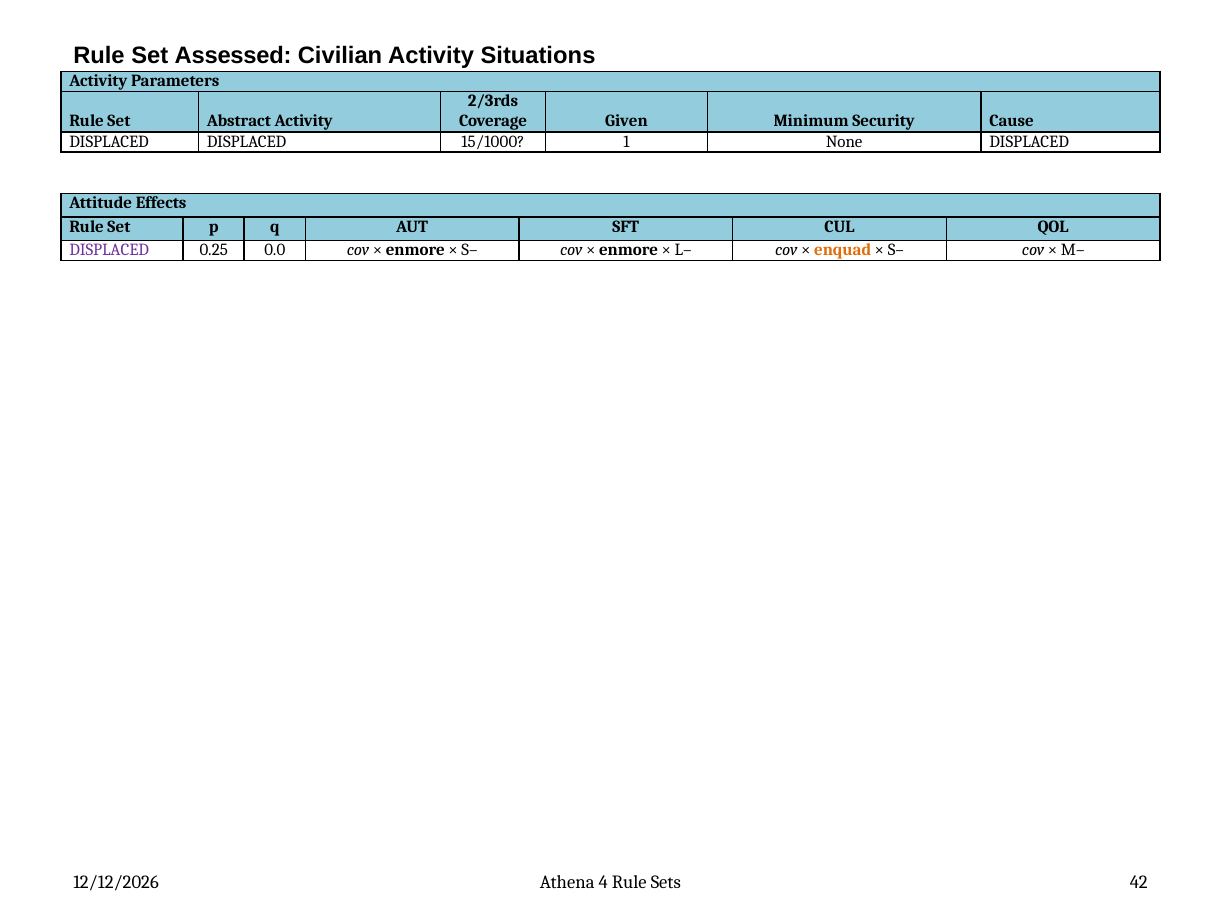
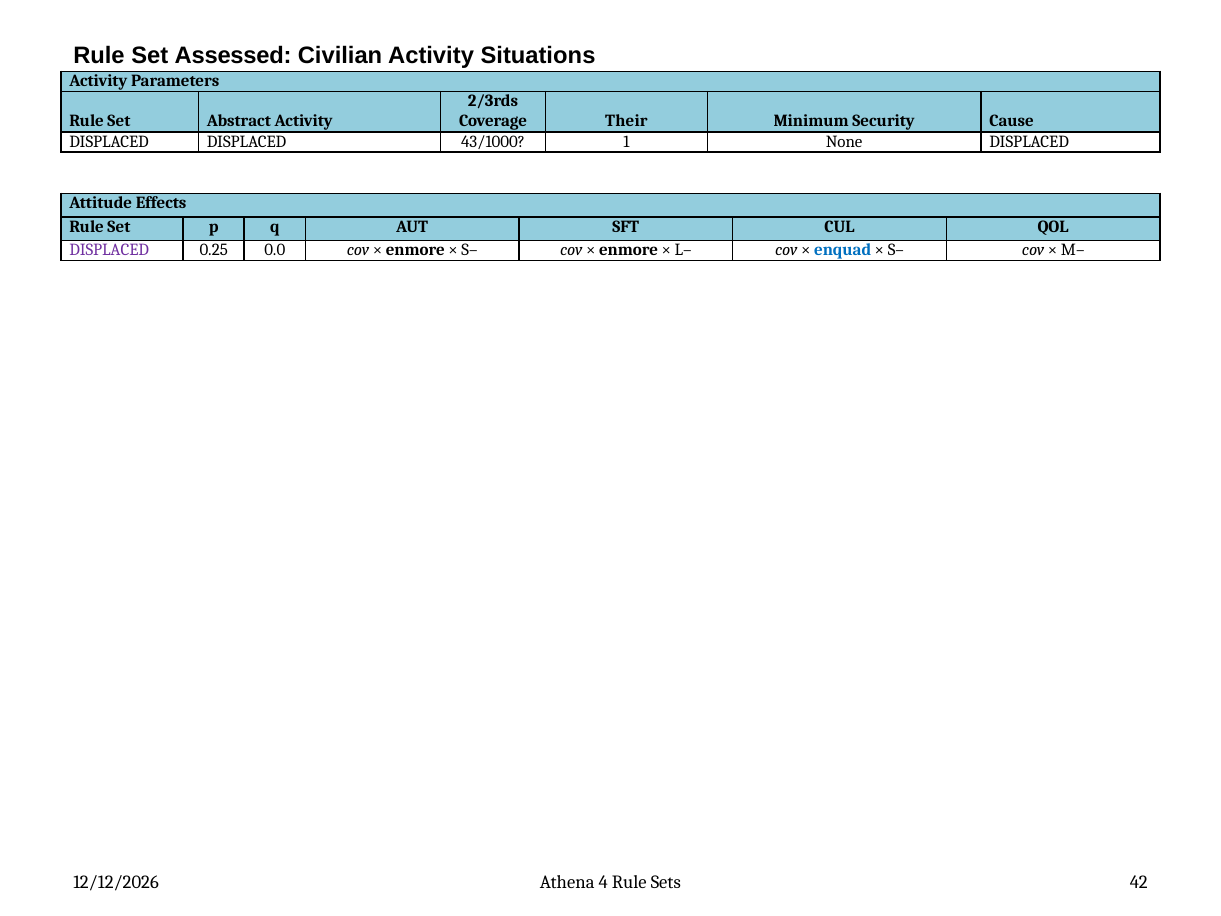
Given: Given -> Their (626, 121)
15/1000: 15/1000 -> 43/1000 (493, 142)
enquad colour: orange -> blue (843, 250)
